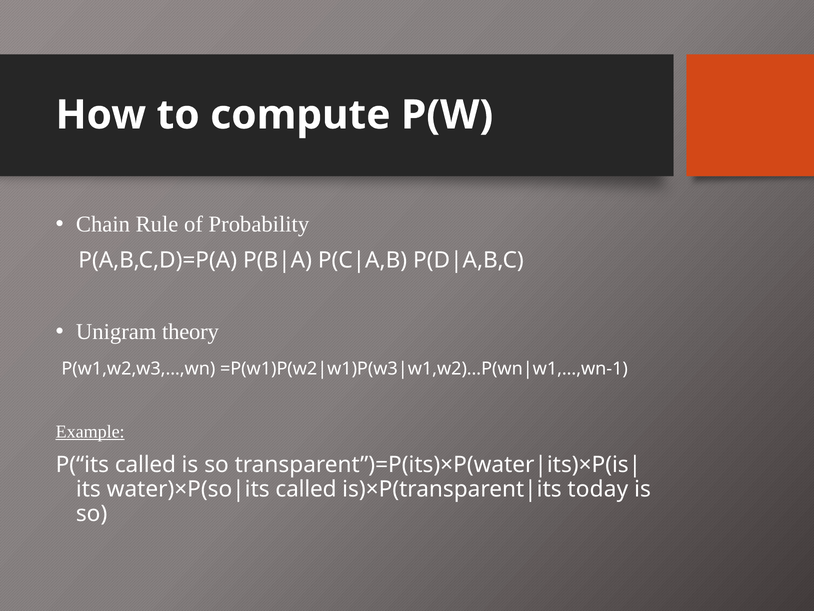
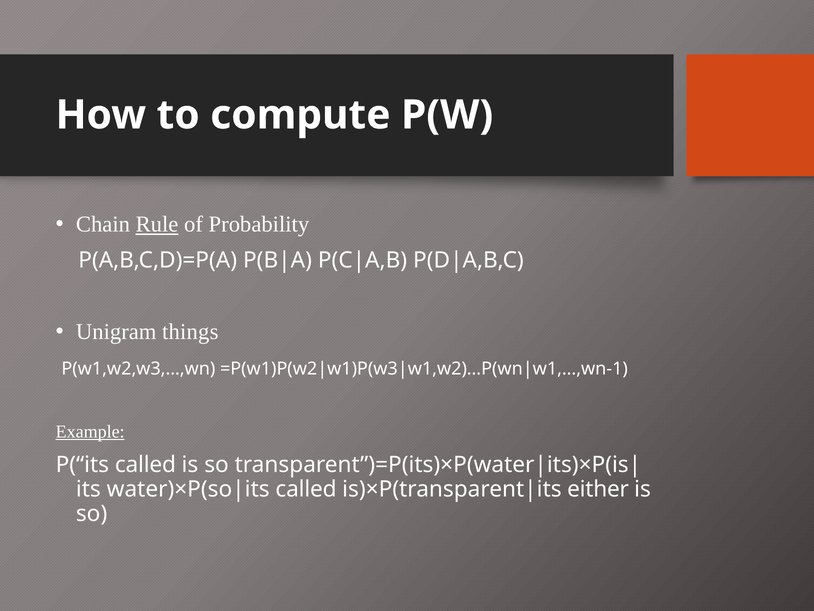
Rule underline: none -> present (157, 224)
theory: theory -> things (190, 331)
today: today -> either (598, 489)
